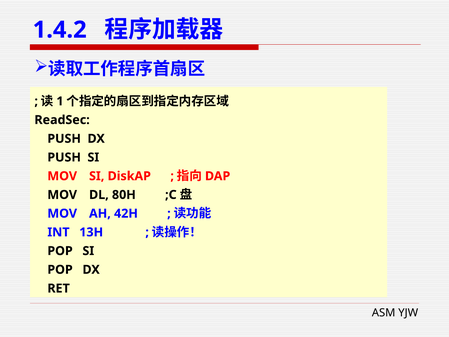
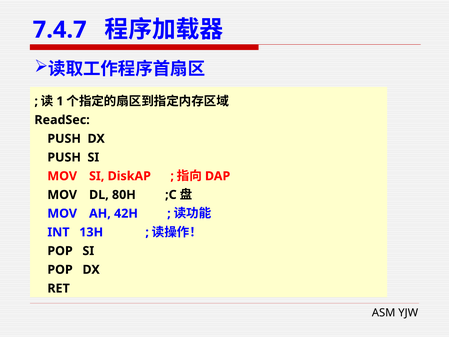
1.4.2: 1.4.2 -> 7.4.7 (60, 30)
